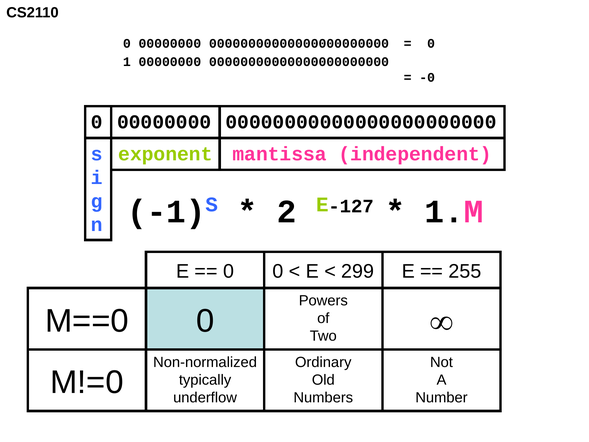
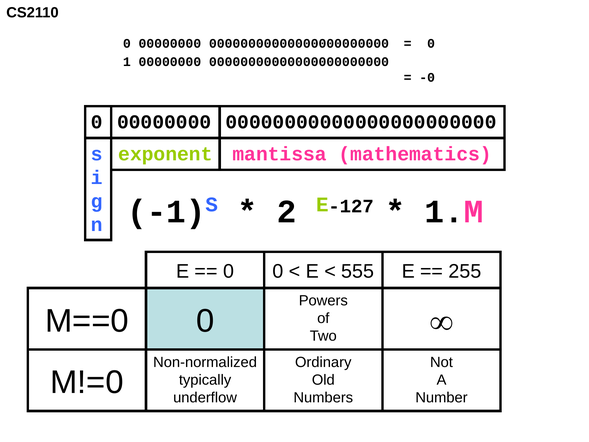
independent: independent -> mathematics (415, 154)
299: 299 -> 555 (358, 271)
